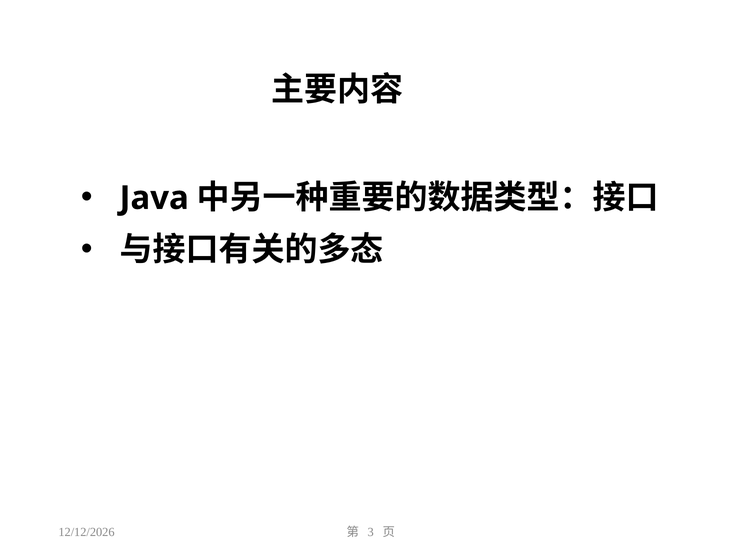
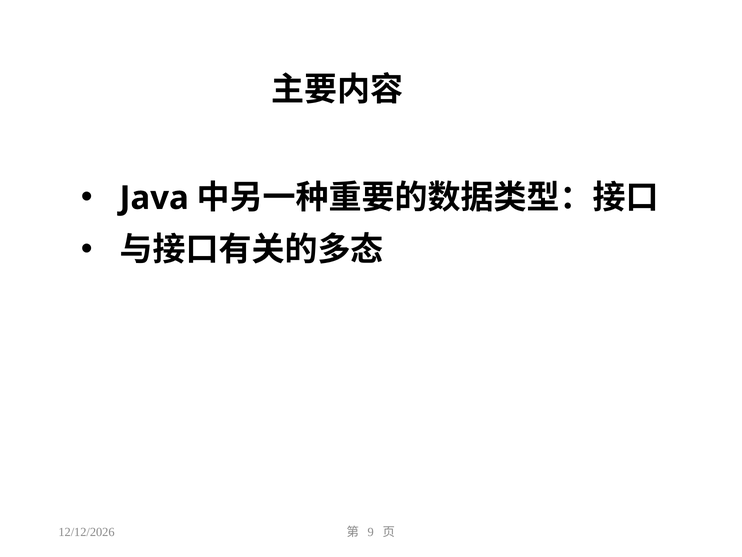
3: 3 -> 9 (371, 531)
